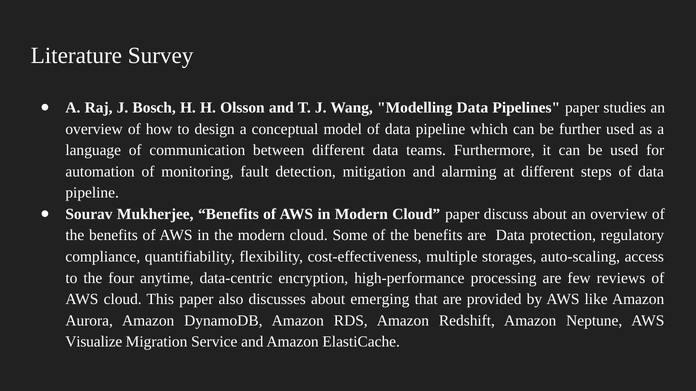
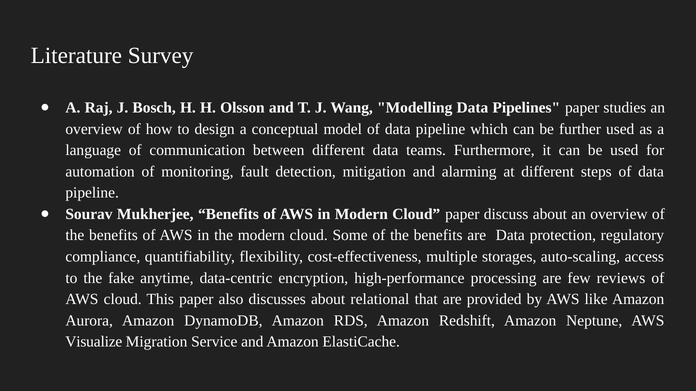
four: four -> fake (121, 278)
emerging: emerging -> relational (380, 300)
